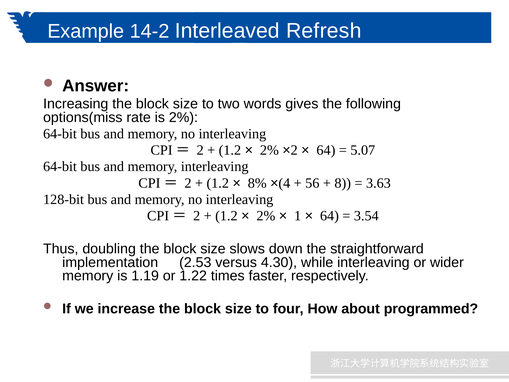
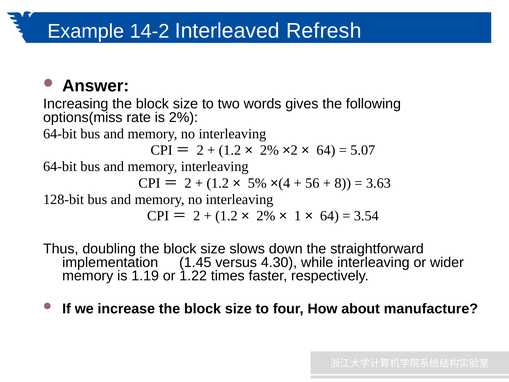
8%: 8% -> 5% (257, 183)
2.53: 2.53 -> 1.45 (195, 262)
programmed: programmed -> manufacture (431, 309)
